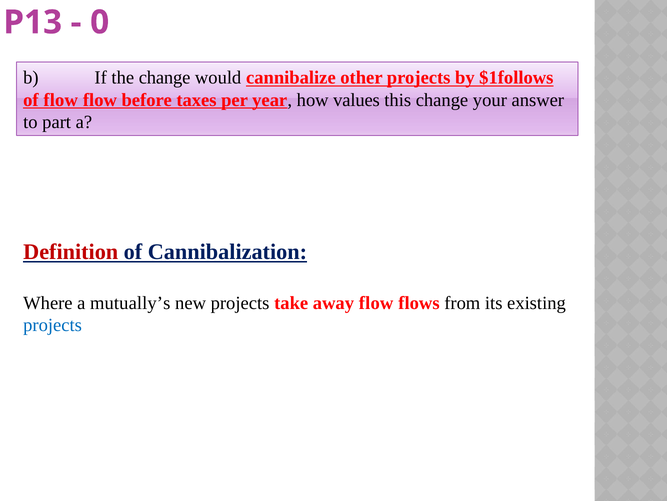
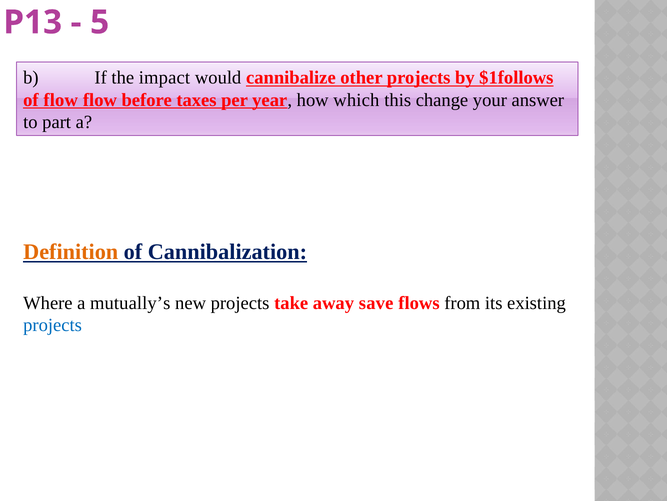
0: 0 -> 5 (100, 22)
the change: change -> impact (164, 78)
values: values -> which (356, 100)
Definition colour: red -> orange (71, 252)
away flow: flow -> save (376, 302)
